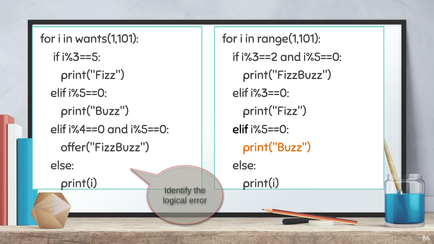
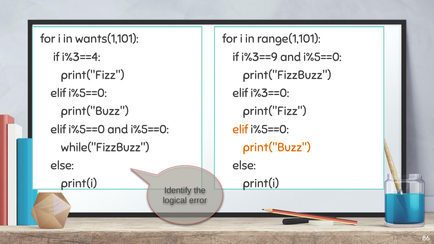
i%3==5: i%3==5 -> i%3==4 (81, 57)
i%3==2: i%3==2 -> i%3==9 (260, 57)
i%4==0: i%4==0 -> i%5==0 (87, 129)
elif colour: black -> orange (240, 129)
offer("FizzBuzz: offer("FizzBuzz -> while("FizzBuzz (105, 148)
